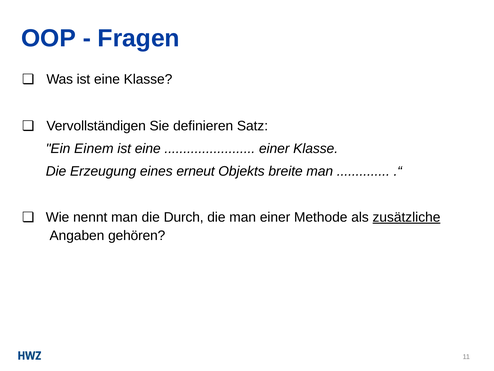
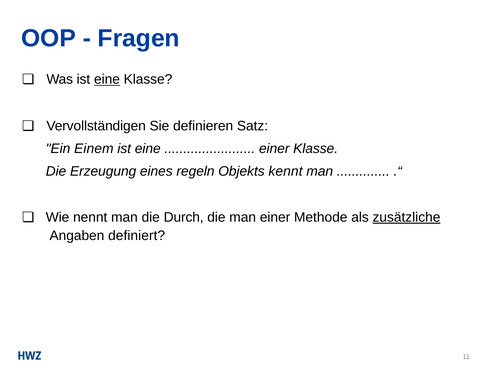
eine underline: none -> present (107, 79)
erneut: erneut -> regeln (196, 171)
breite: breite -> kennt (286, 171)
gehören: gehören -> definiert (137, 235)
